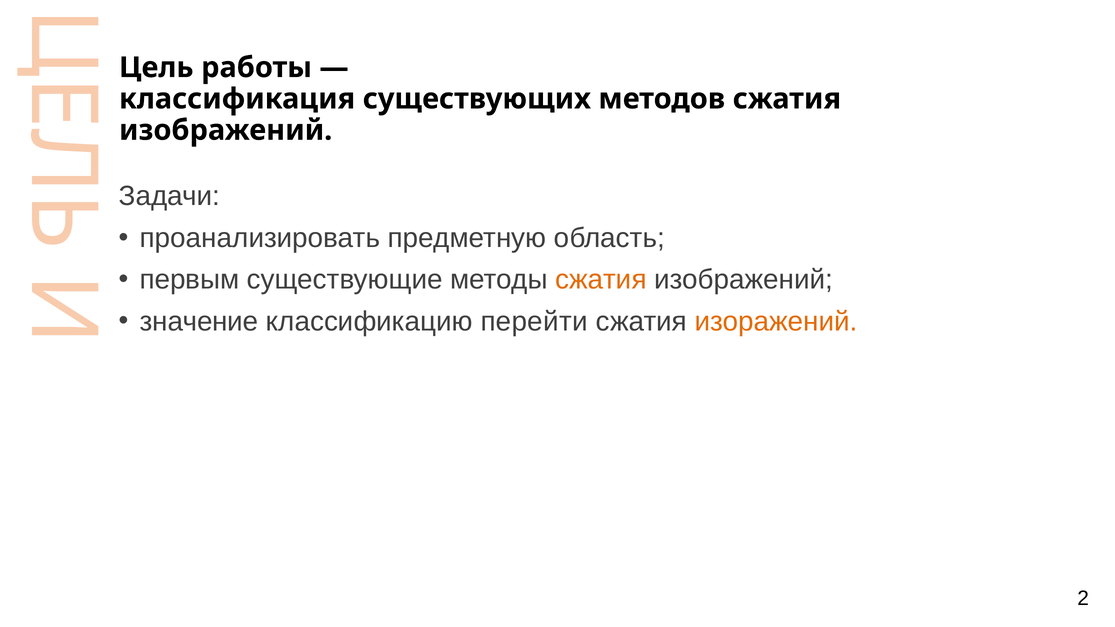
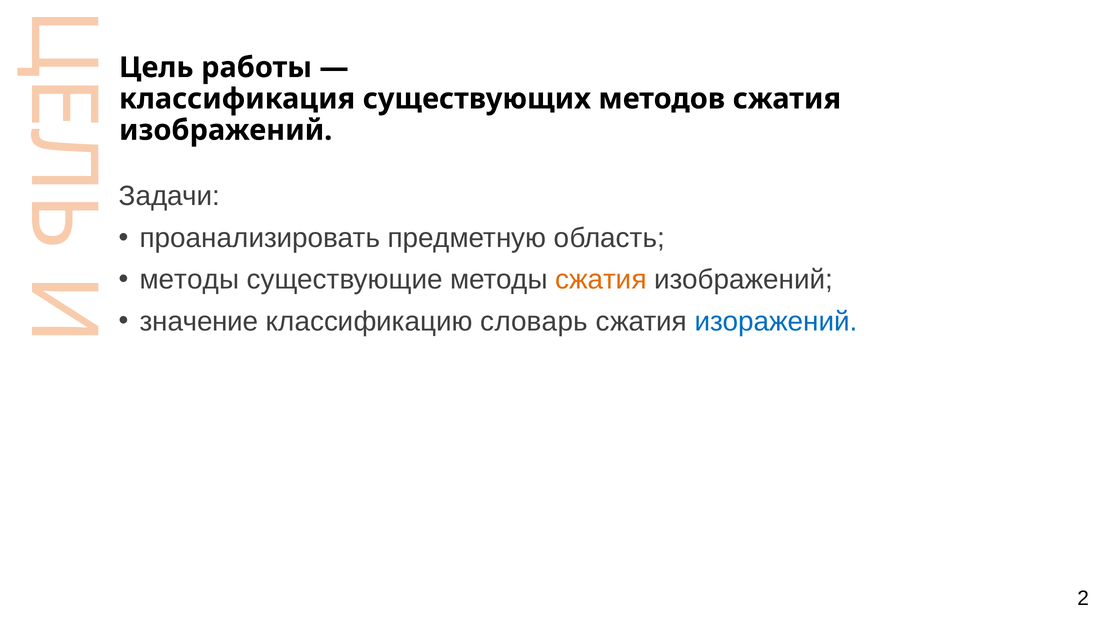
первым: первым -> методы (189, 280)
перейти: перейти -> словарь (534, 321)
изоражений colour: orange -> blue (776, 321)
